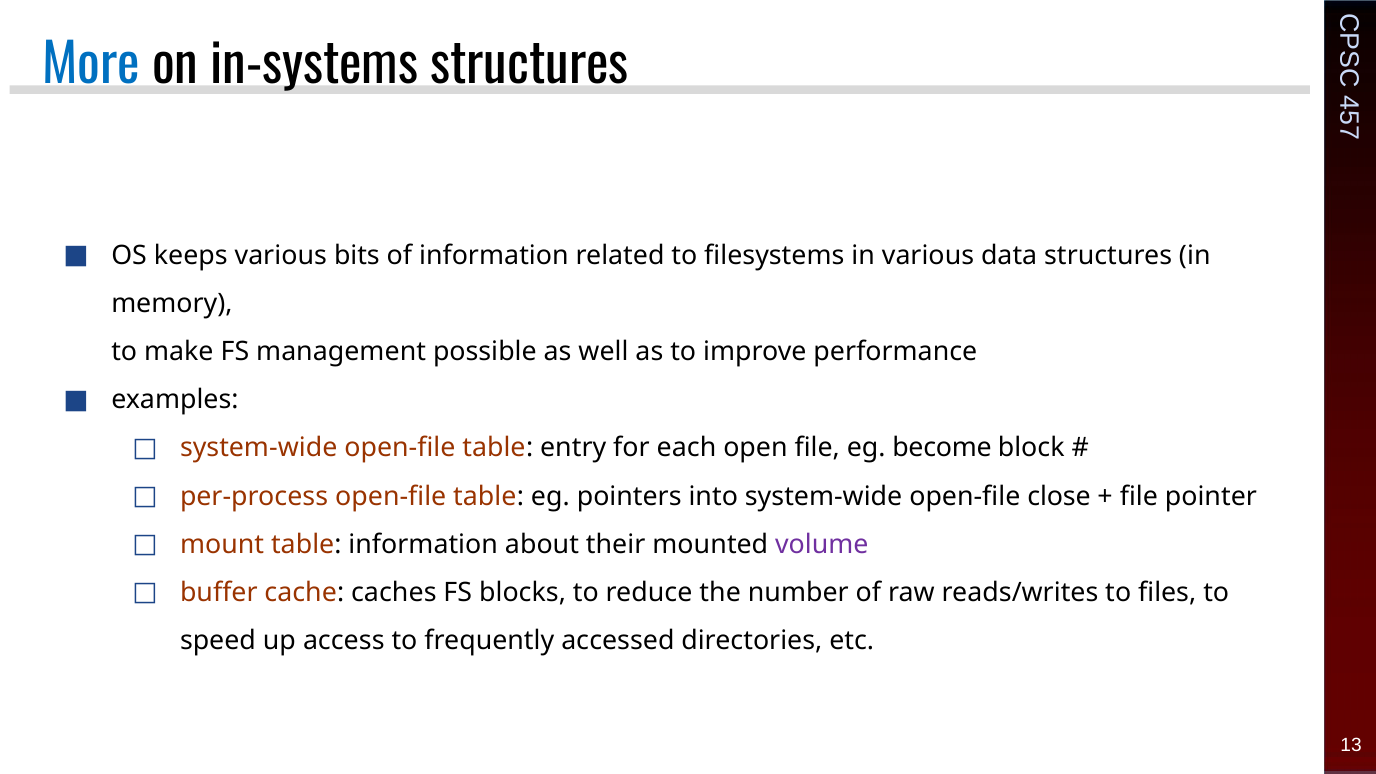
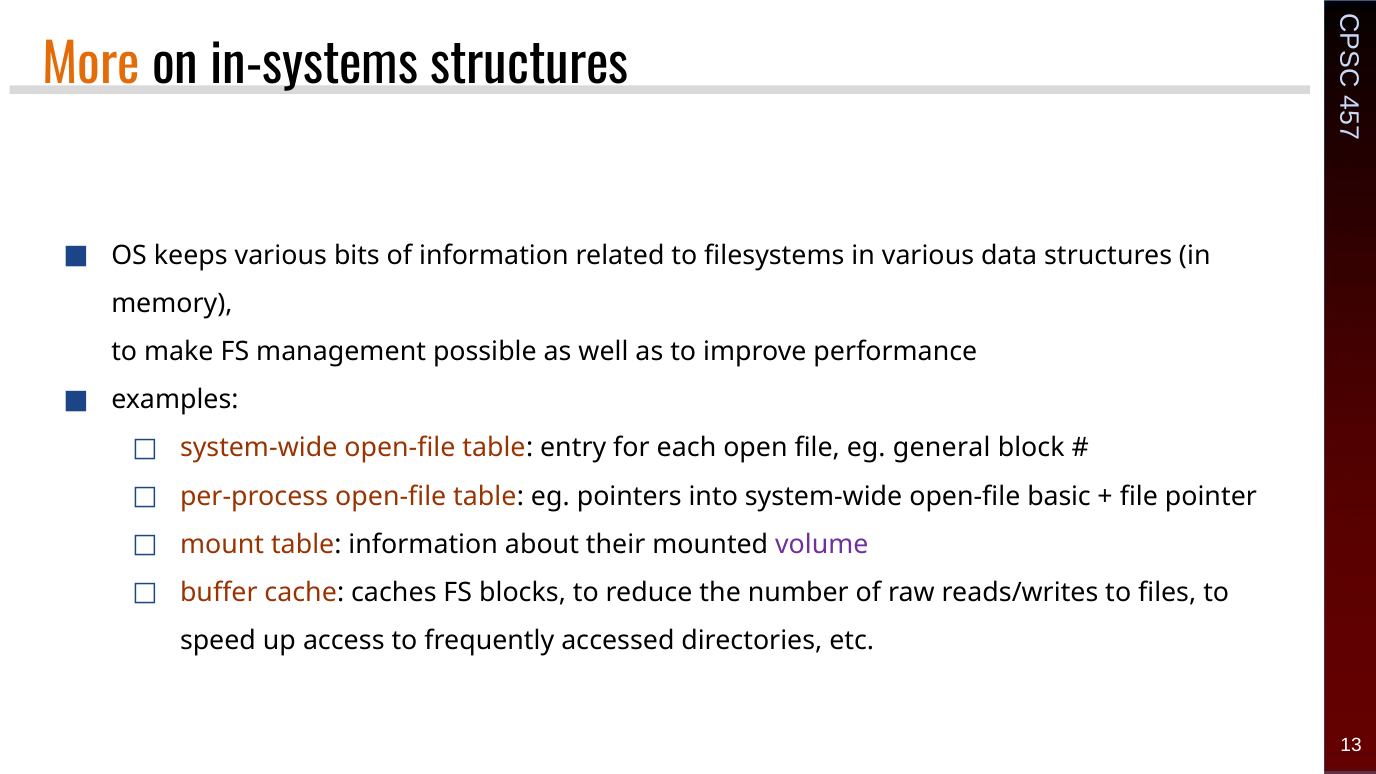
More colour: blue -> orange (91, 66)
become: become -> general (942, 448)
close: close -> basic (1059, 496)
